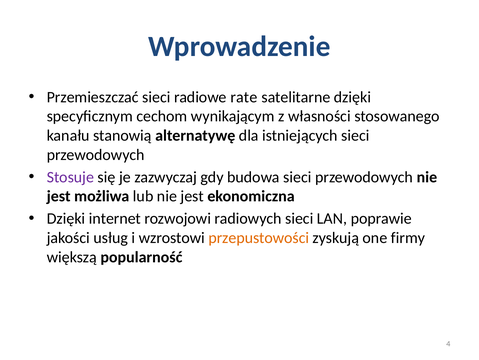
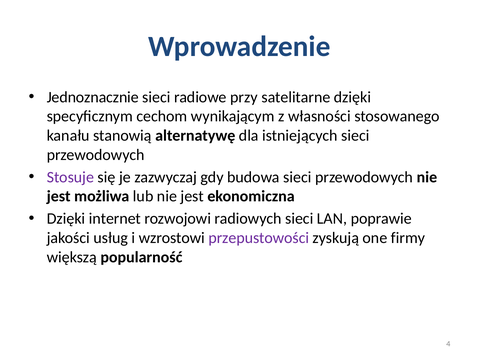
Przemieszczać: Przemieszczać -> Jednoznacznie (93, 97)
rate: rate -> przy (244, 97)
przepustowości colour: orange -> purple (259, 237)
